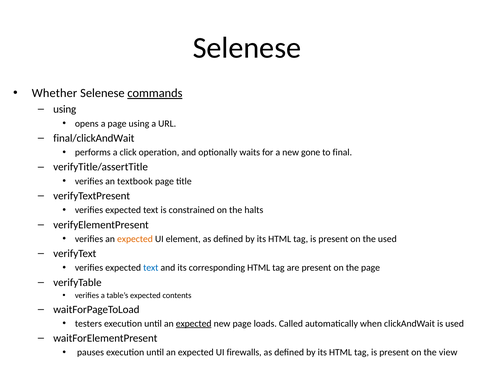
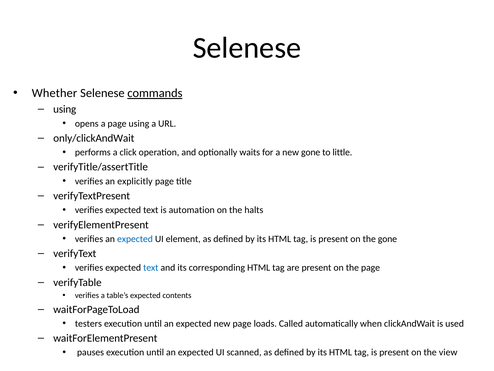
final/clickAndWait: final/clickAndWait -> only/clickAndWait (94, 138)
final: final -> little (342, 152)
textbook: textbook -> explicitly (135, 181)
constrained: constrained -> automation (192, 210)
expected colour: orange -> blue (135, 239)
the used: used -> gone (387, 239)
expected underline: present -> none (194, 323)
firewalls: firewalls -> scanned (244, 352)
